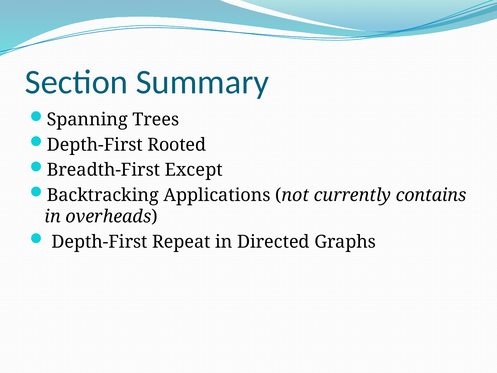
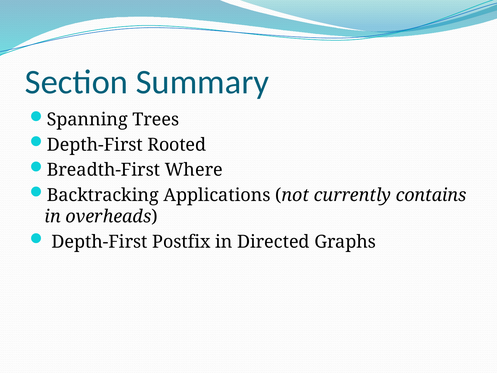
Except: Except -> Where (194, 170)
Repeat: Repeat -> Postfix (181, 242)
